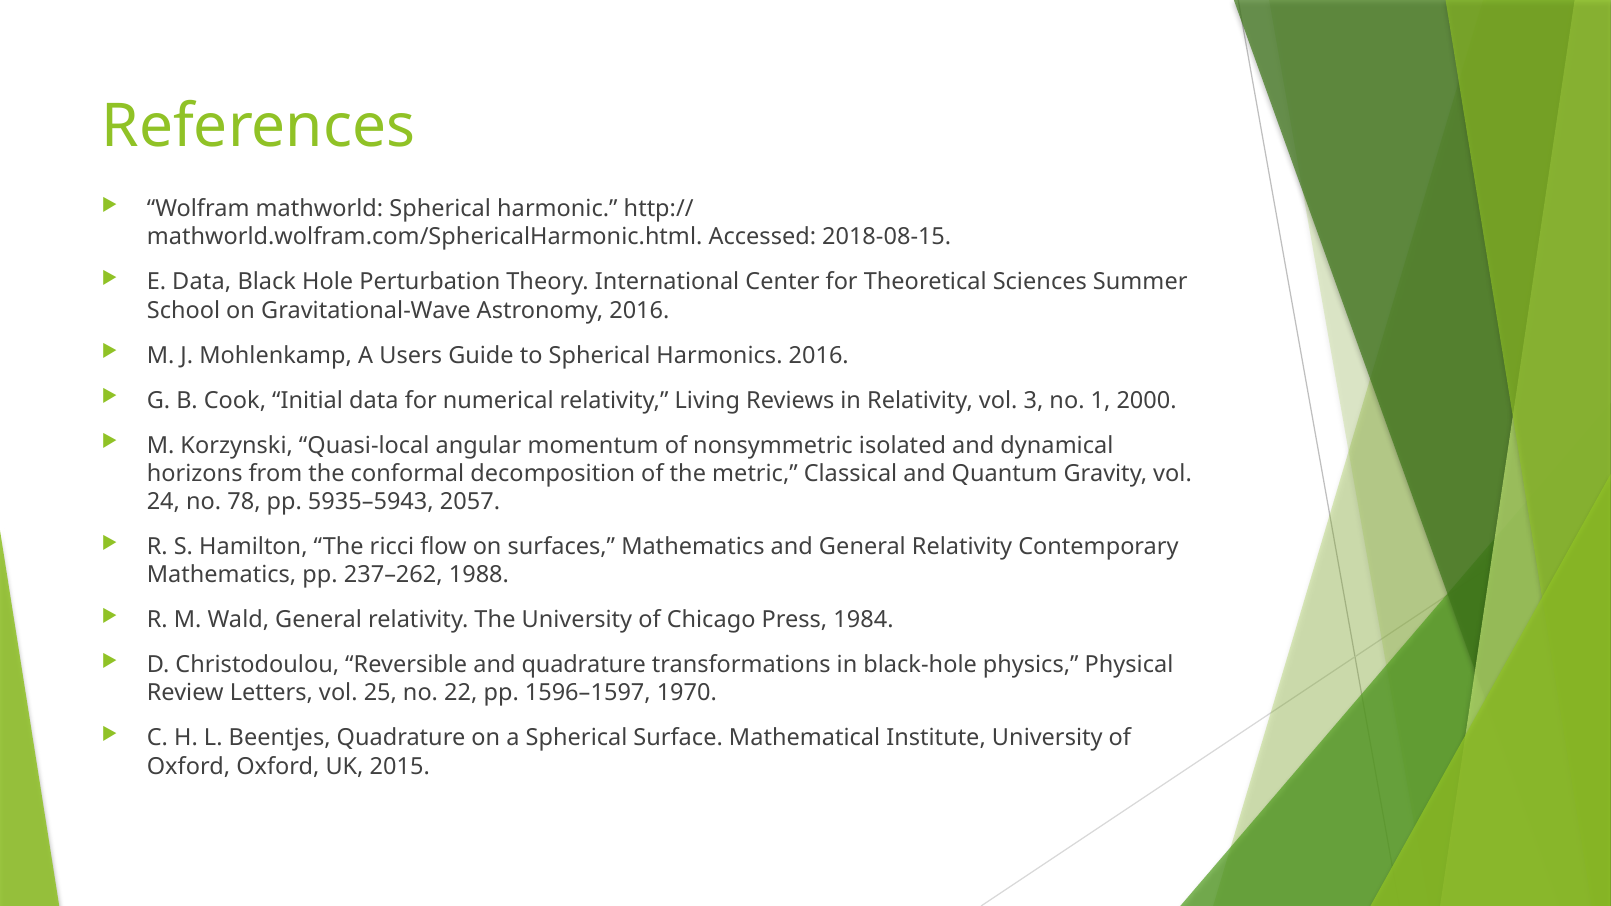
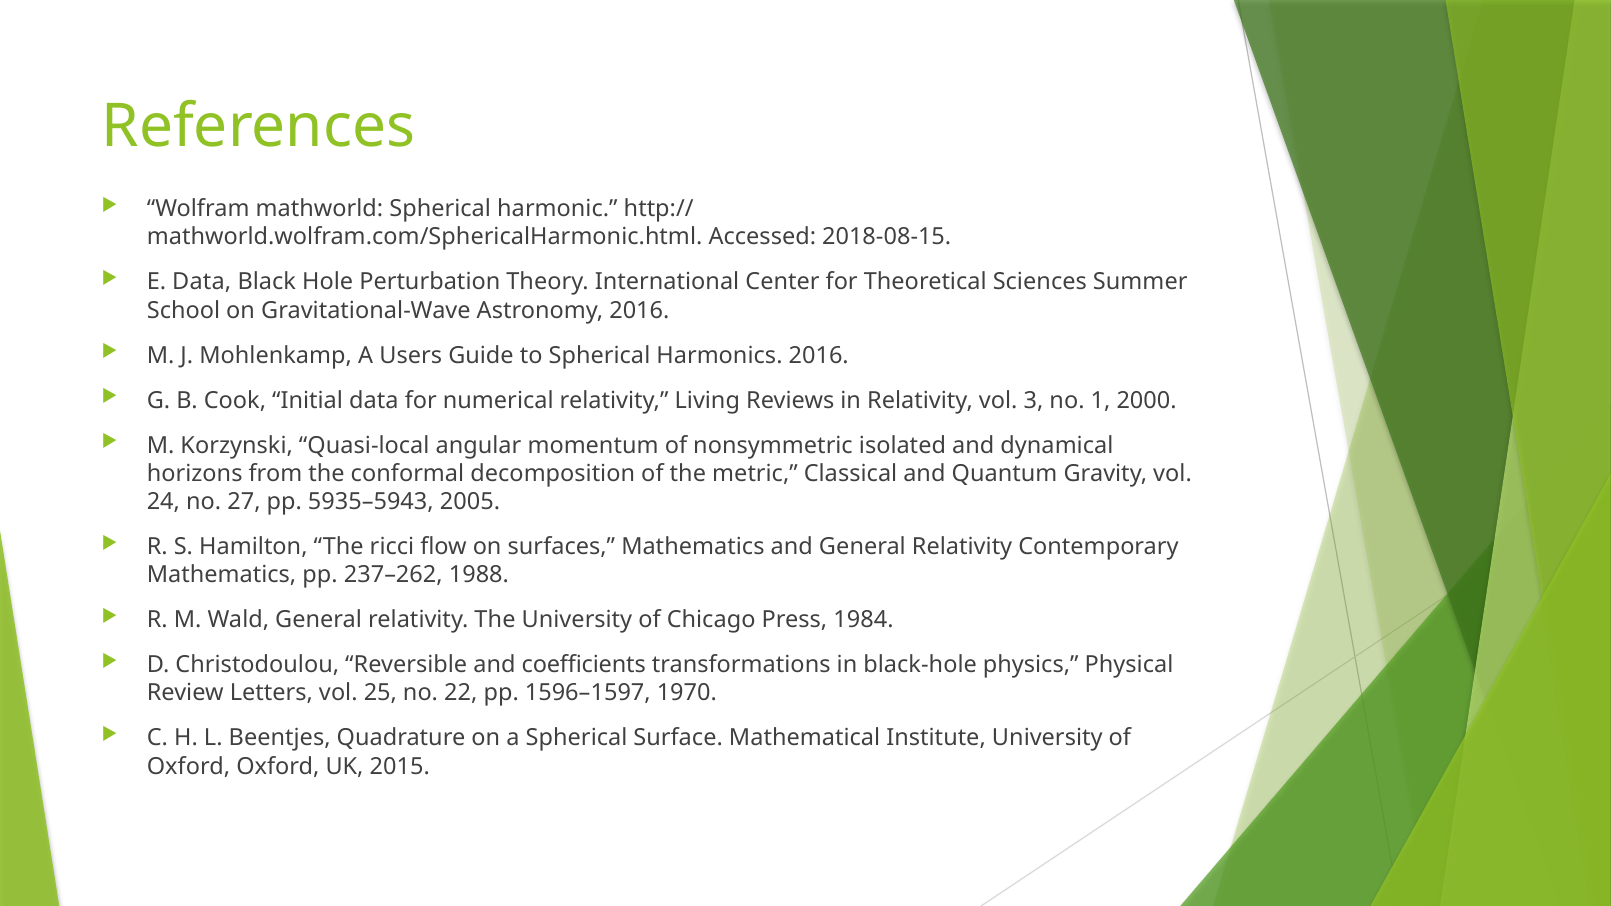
78: 78 -> 27 (244, 502)
2057: 2057 -> 2005 (470, 502)
and quadrature: quadrature -> coefficients (584, 665)
